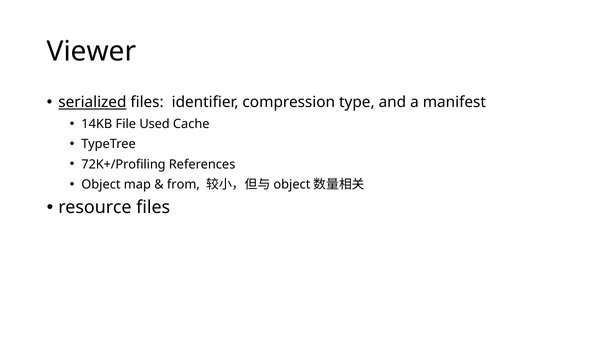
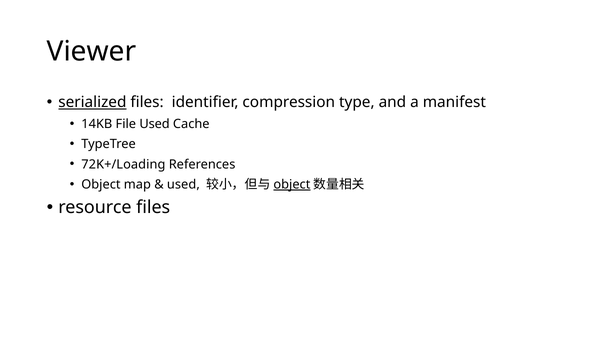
72K+/Profiling: 72K+/Profiling -> 72K+/Loading (123, 164)
from: from -> used (183, 185)
object underline: none -> present (292, 185)
